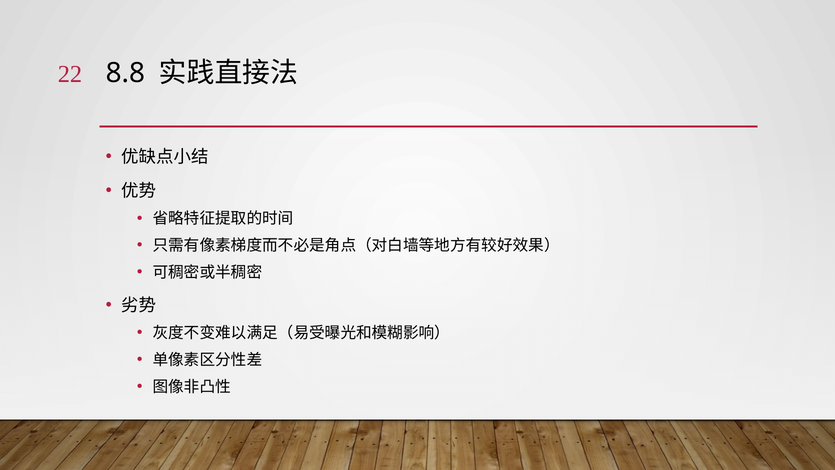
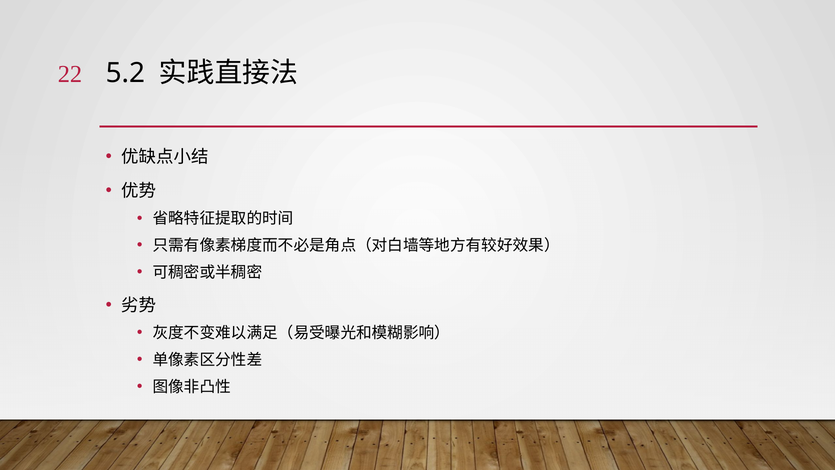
8.8: 8.8 -> 5.2 (125, 73)
